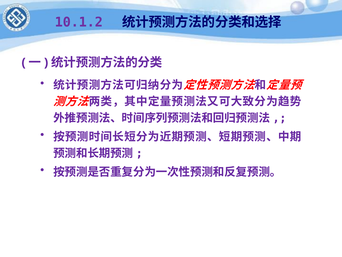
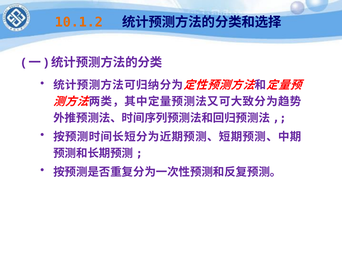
10.1.2 colour: purple -> orange (79, 22)
